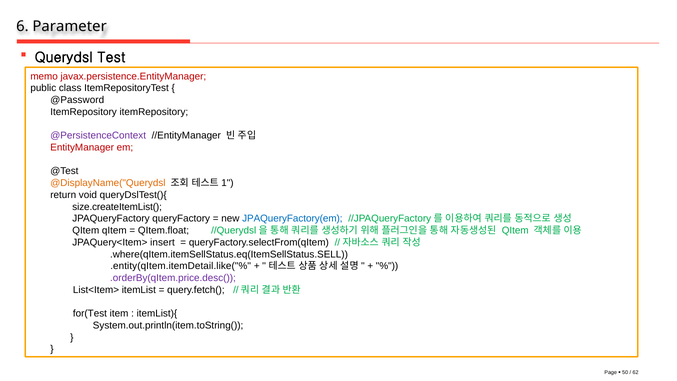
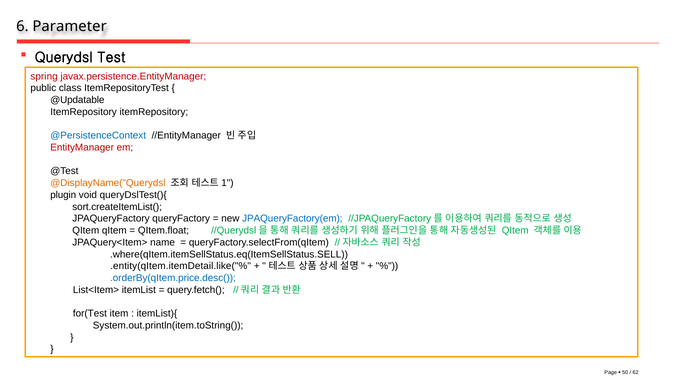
memo: memo -> spring (44, 76)
@Password: @Password -> @Updatable (77, 100)
@PersistenceContext colour: purple -> blue (98, 136)
return: return -> plugin (63, 195)
size.createItemList(: size.createItemList( -> sort.createItemList( (117, 207)
insert: insert -> name (163, 242)
.orderBy(qItem.price.desc( colour: purple -> blue (173, 278)
